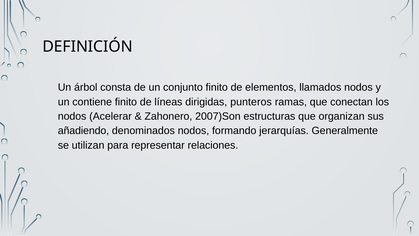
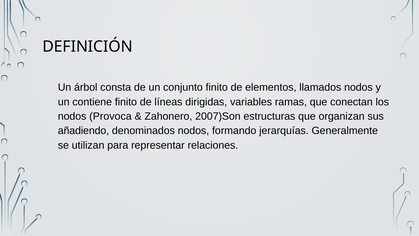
punteros: punteros -> variables (251, 102)
Acelerar: Acelerar -> Provoca (110, 116)
